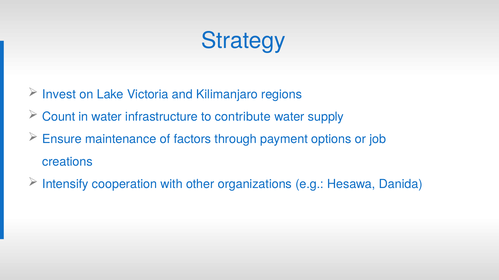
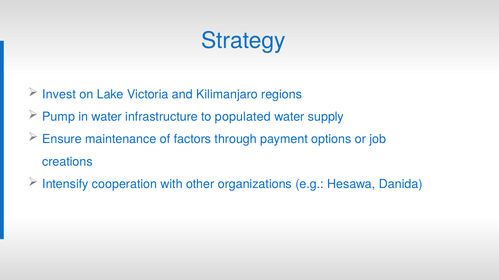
Count: Count -> Pump (59, 117)
contribute: contribute -> populated (243, 117)
